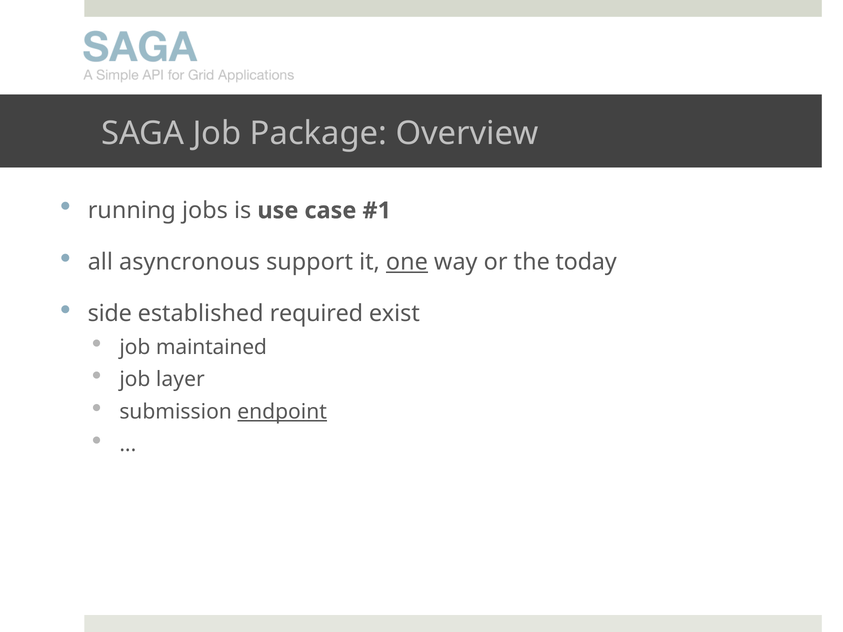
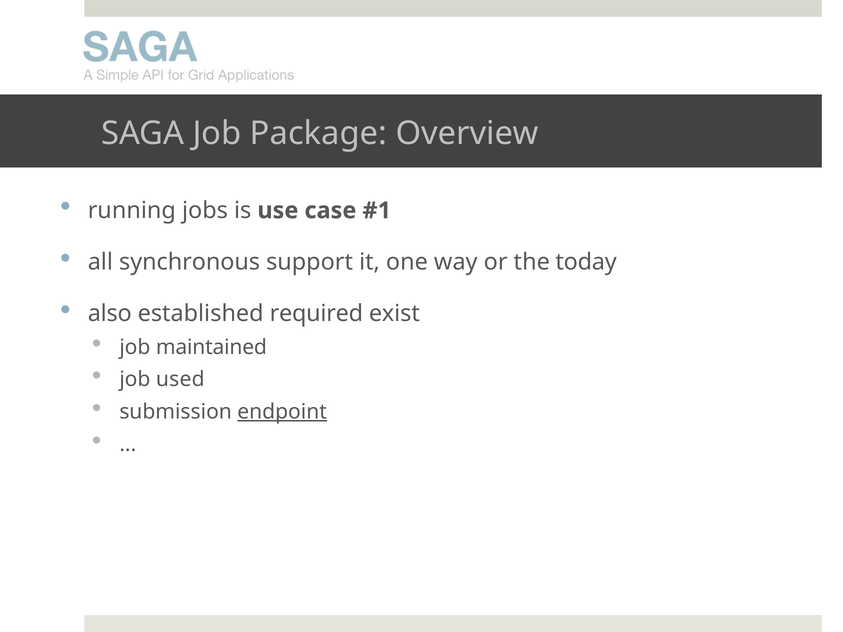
asyncronous: asyncronous -> synchronous (190, 262)
one underline: present -> none (407, 262)
side: side -> also (110, 314)
layer: layer -> used (180, 380)
